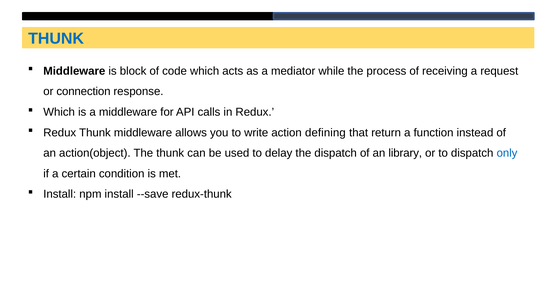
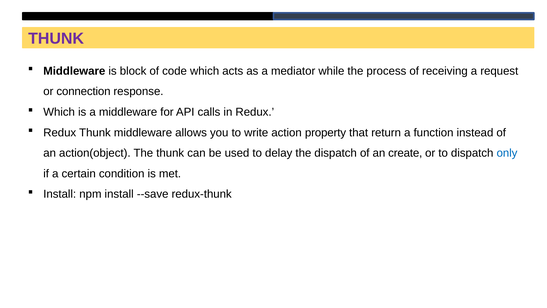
THUNK colour: blue -> purple (56, 38)
defining: defining -> property (326, 132)
library: library -> create (405, 153)
